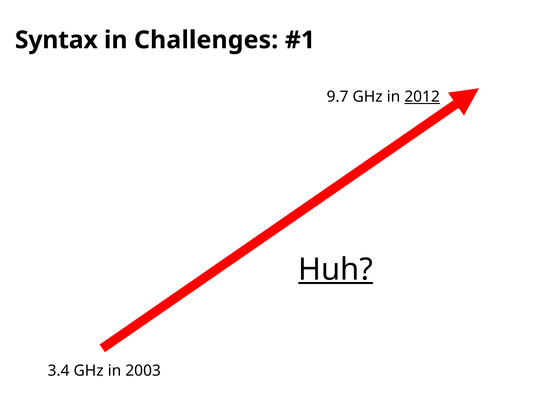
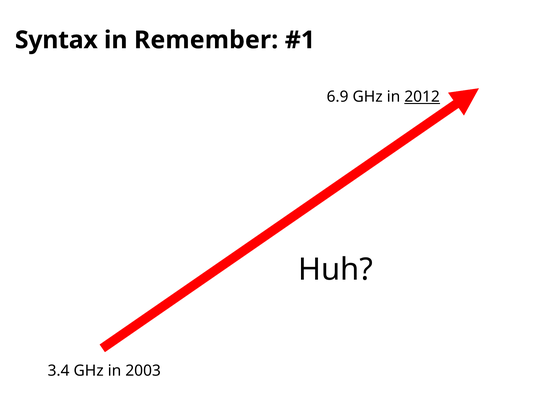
Challenges: Challenges -> Remember (206, 40)
9.7: 9.7 -> 6.9 (338, 97)
Huh underline: present -> none (336, 270)
